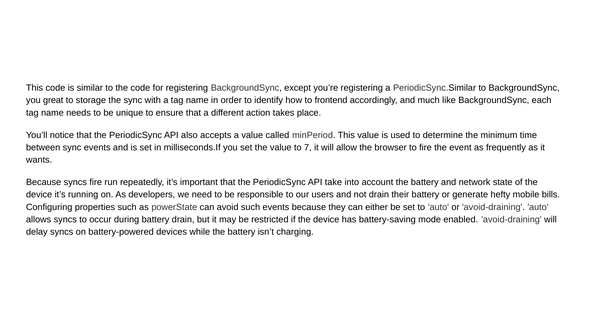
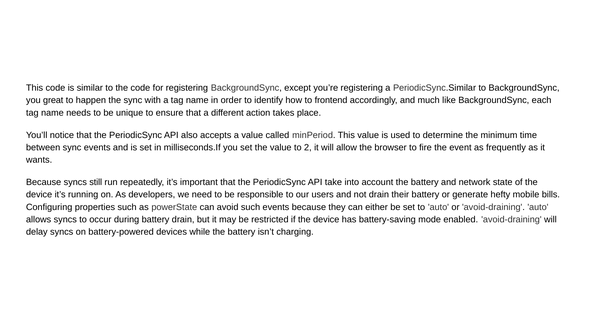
storage: storage -> happen (91, 100)
7: 7 -> 2 (308, 148)
syncs fire: fire -> still (96, 182)
